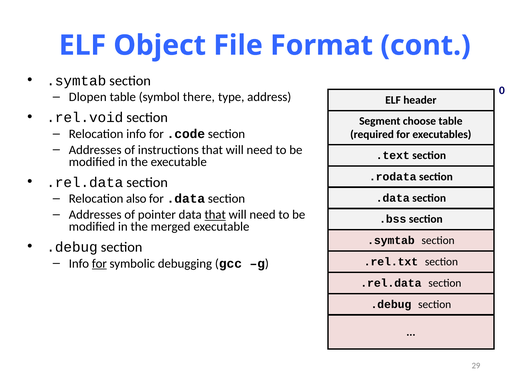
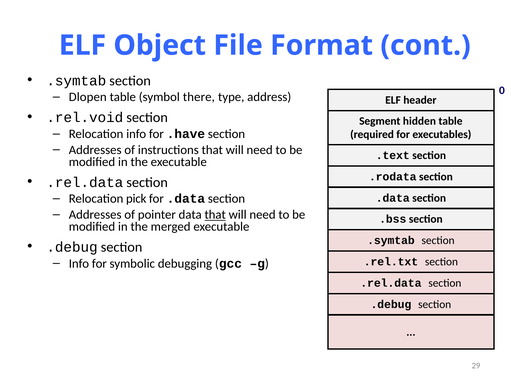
choose: choose -> hidden (419, 121)
.code: .code -> .have (186, 134)
also: also -> pick (136, 199)
for underline: present -> none (99, 264)
